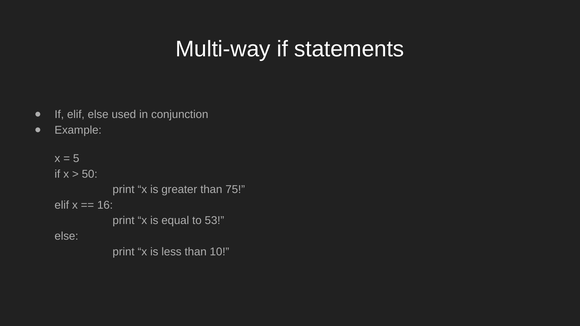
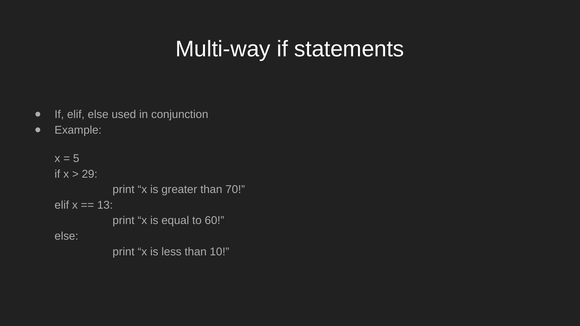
50: 50 -> 29 (90, 174)
75: 75 -> 70 (235, 190)
16: 16 -> 13 (105, 205)
53: 53 -> 60 (214, 221)
